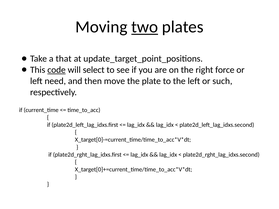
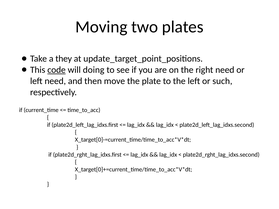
two underline: present -> none (145, 27)
that: that -> they (64, 59)
select: select -> doing (94, 70)
right force: force -> need (225, 70)
